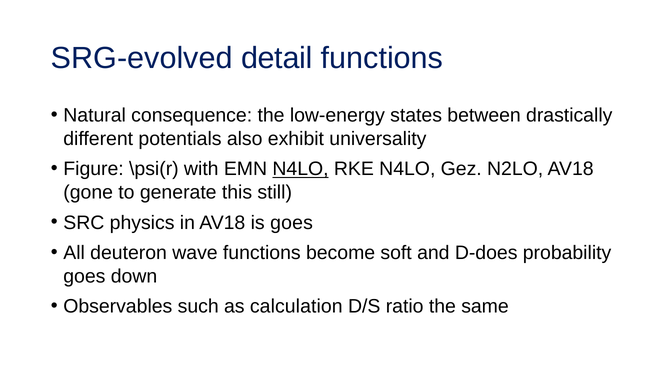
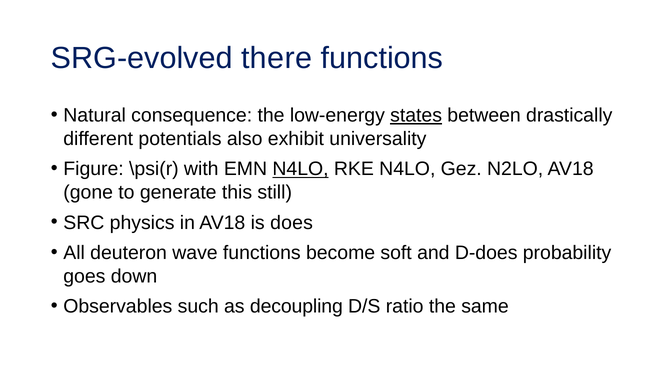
detail: detail -> there (277, 58)
states underline: none -> present (416, 115)
is goes: goes -> does (292, 223)
calculation: calculation -> decoupling (296, 307)
